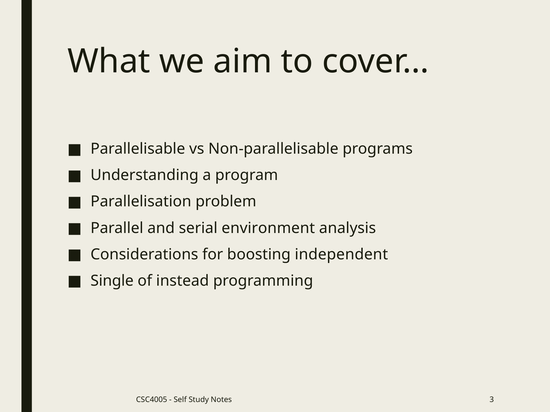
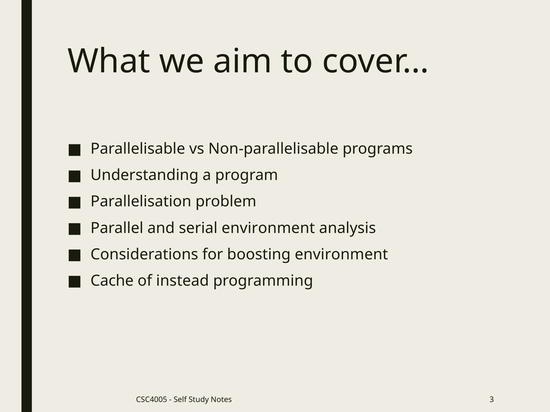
boosting independent: independent -> environment (341, 255)
Single: Single -> Cache (112, 281)
